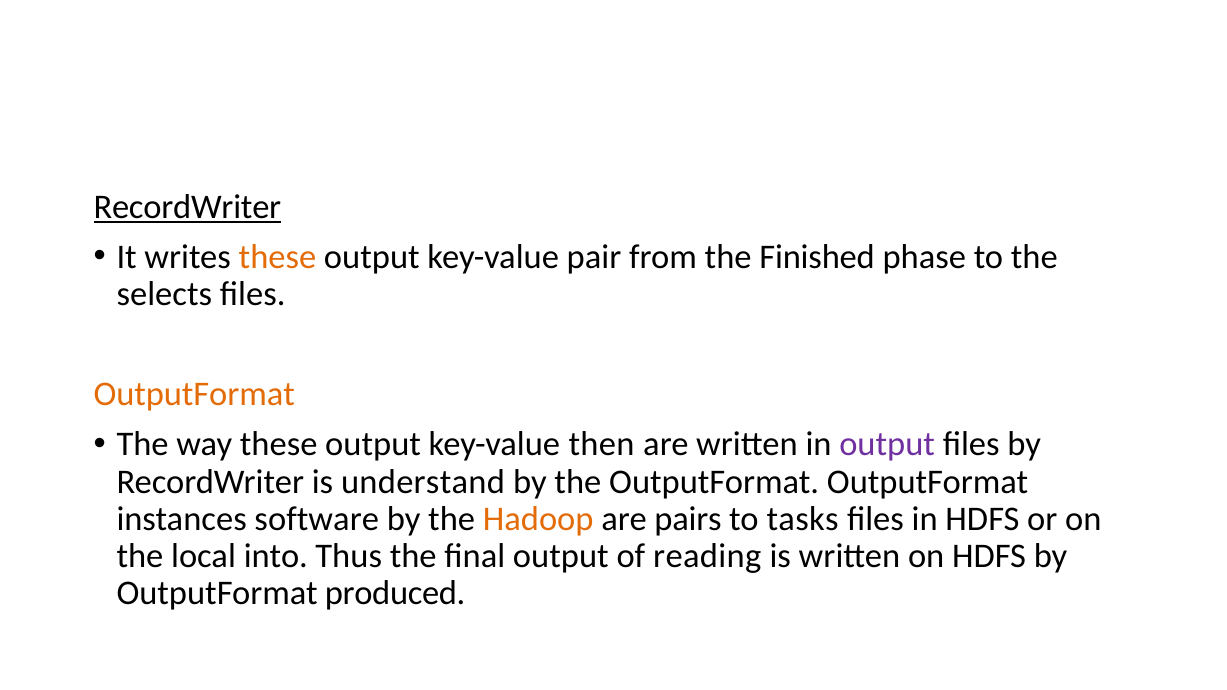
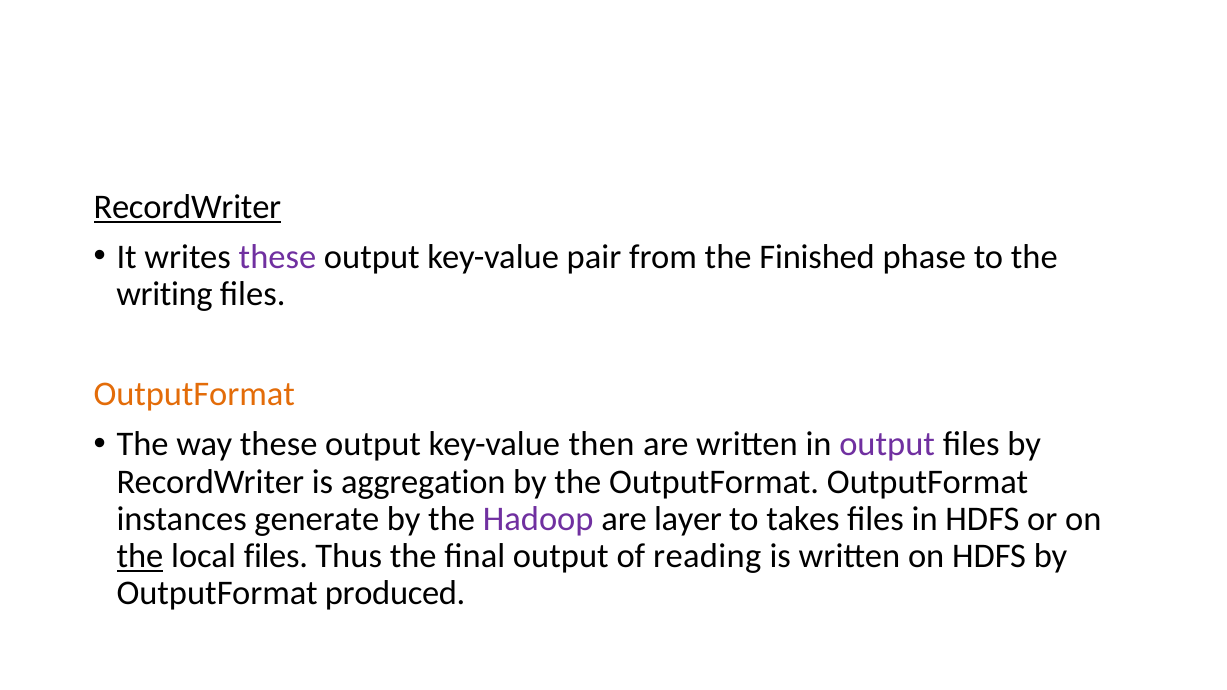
these colour: orange -> purple (278, 257)
selects: selects -> writing (165, 294)
understand: understand -> aggregation (423, 482)
software: software -> generate (317, 519)
Hadoop colour: orange -> purple (538, 519)
pairs: pairs -> layer (688, 519)
tasks: tasks -> takes (803, 519)
the underline: none -> present (140, 556)
local into: into -> files (276, 556)
